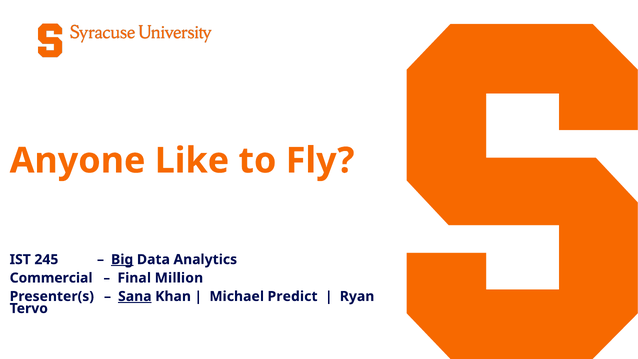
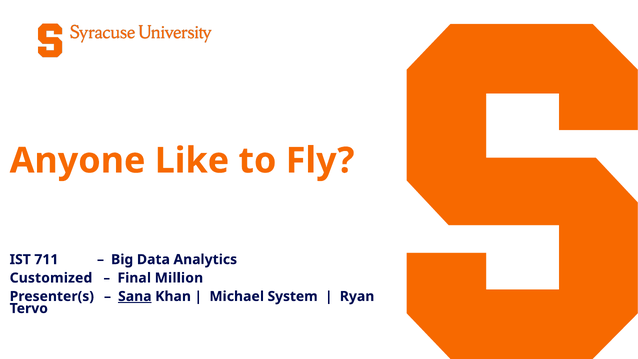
245: 245 -> 711 (46, 259)
Big underline: present -> none (122, 259)
Commercial: Commercial -> Customized (51, 278)
Predict: Predict -> System (293, 296)
